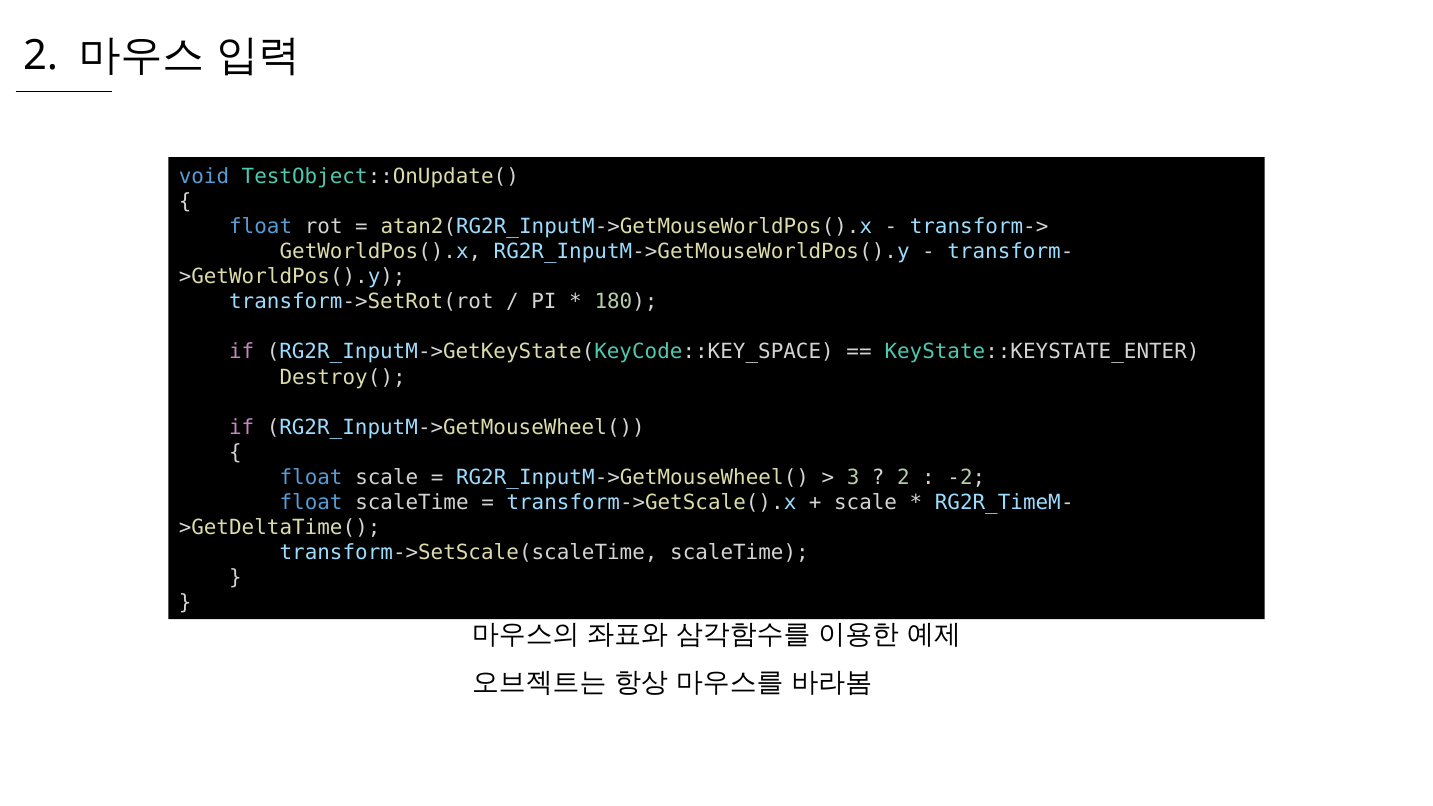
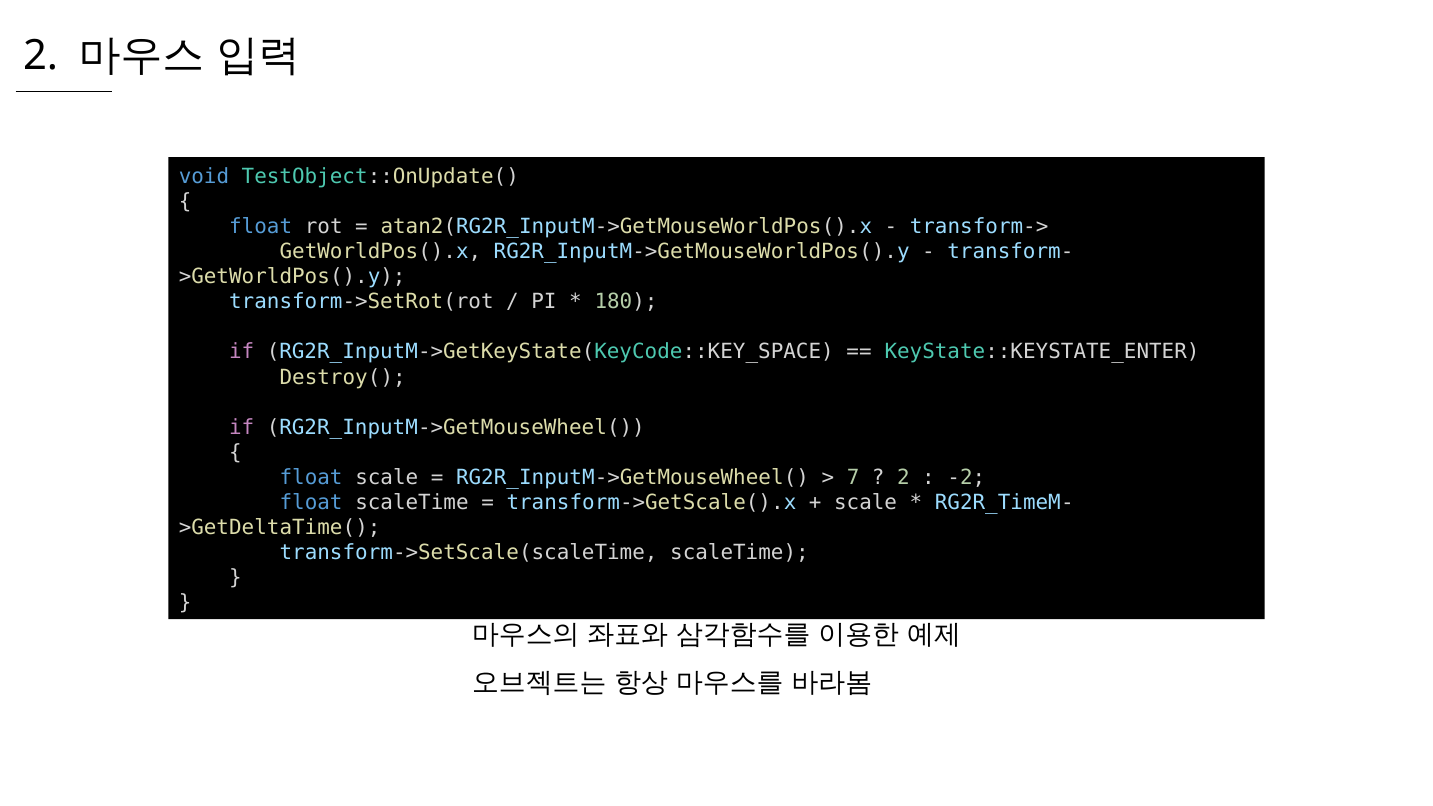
3: 3 -> 7 (853, 477)
